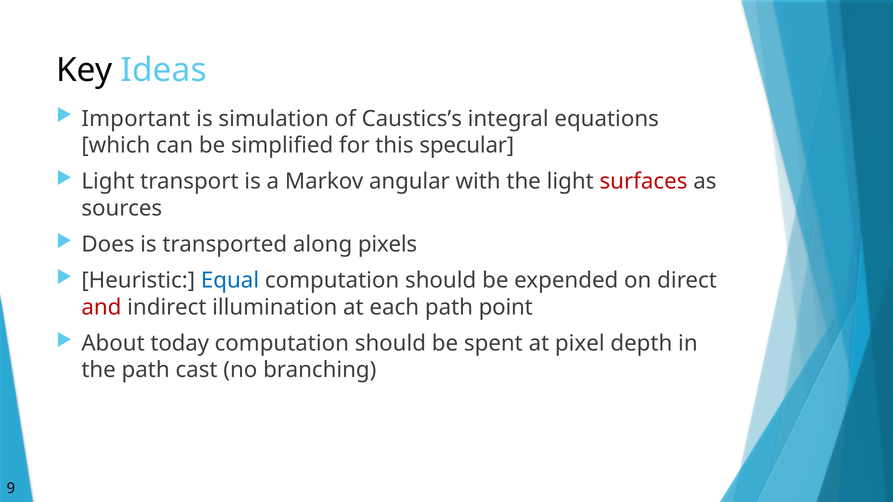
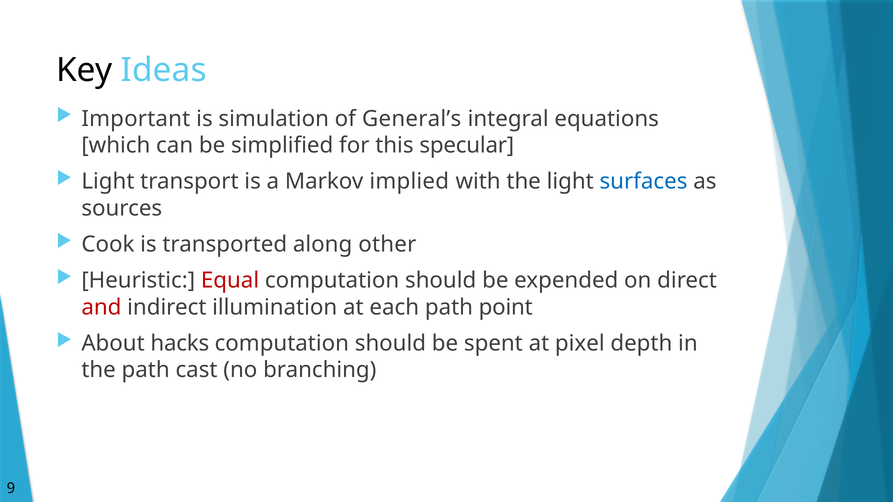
Caustics’s: Caustics’s -> General’s (412, 119)
angular: angular -> implied (409, 182)
surfaces colour: red -> blue (643, 182)
Does: Does -> Cook (108, 245)
pixels: pixels -> other (387, 245)
Equal colour: blue -> red (230, 281)
today: today -> hacks (180, 344)
